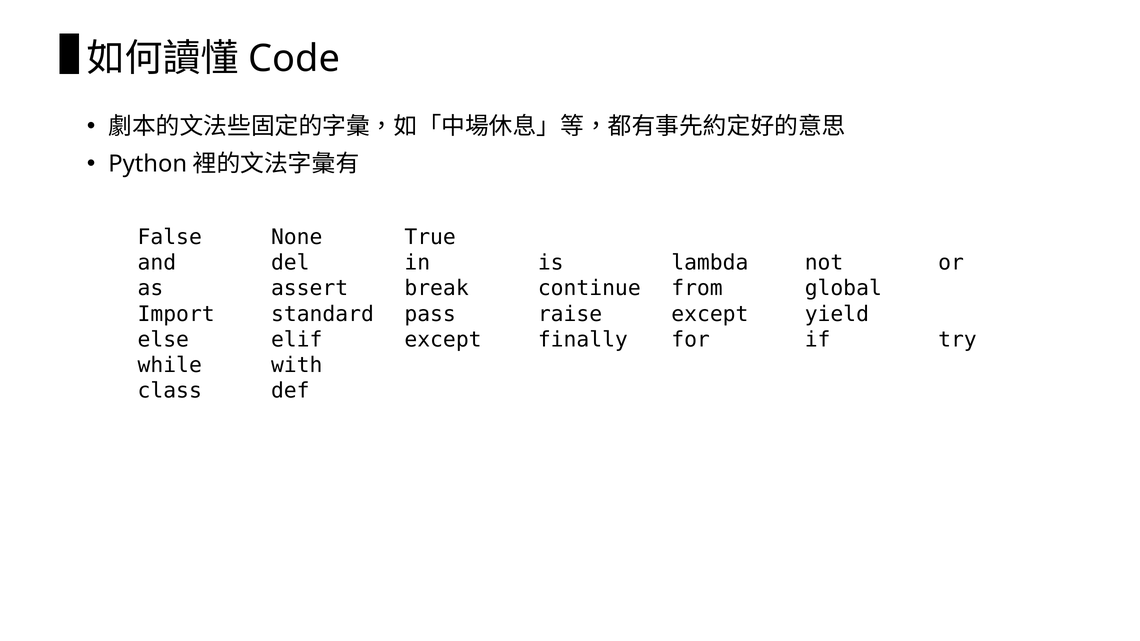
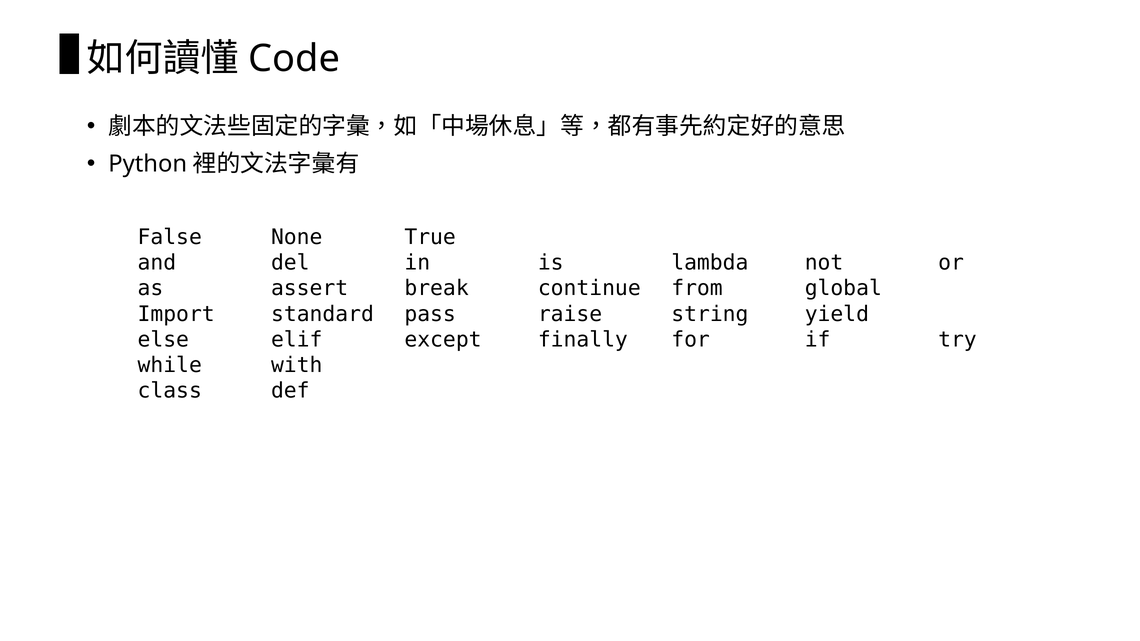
raise except: except -> string (710, 314)
